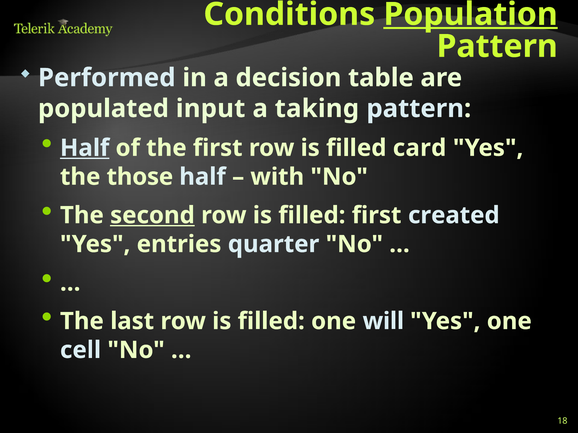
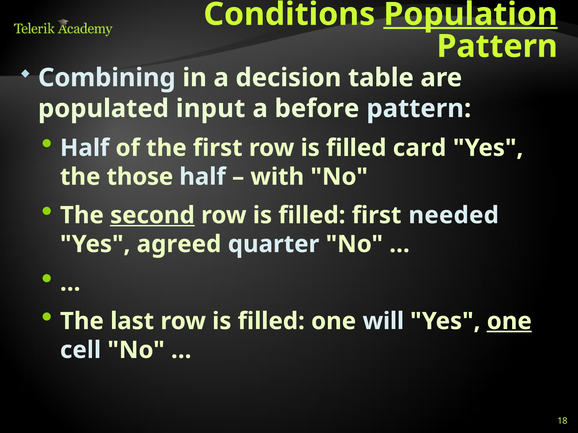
Performed: Performed -> Combining (107, 78)
taking: taking -> before (317, 109)
Half underline: present -> none (85, 148)
created: created -> needed (454, 216)
entries: entries -> agreed (179, 244)
one underline: none -> present (509, 322)
